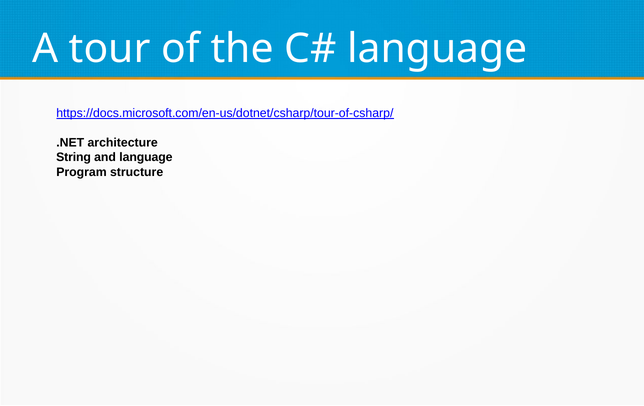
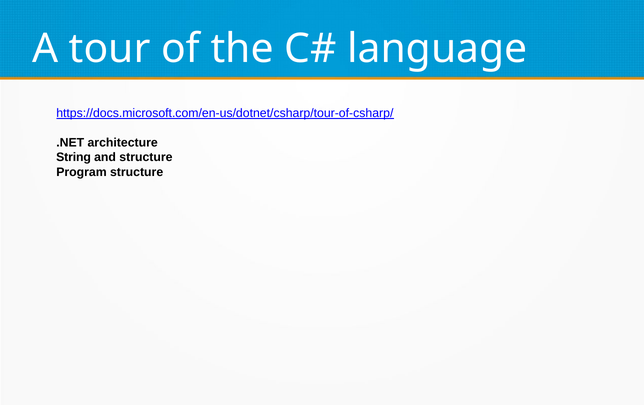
and language: language -> structure (146, 157)
